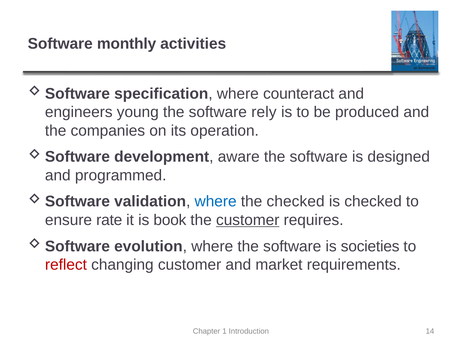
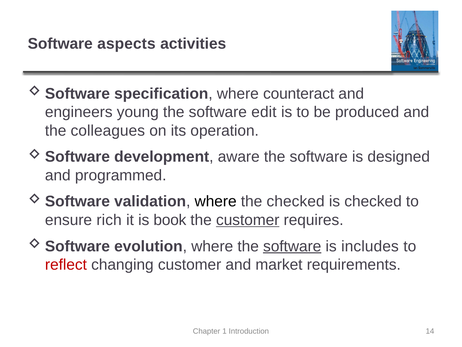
monthly: monthly -> aspects (126, 44)
rely: rely -> edit (264, 112)
companies: companies -> colleagues (108, 130)
where colour: blue -> black (216, 201)
rate: rate -> rich (109, 220)
software underline: none -> present (292, 246)
societies: societies -> includes (370, 246)
